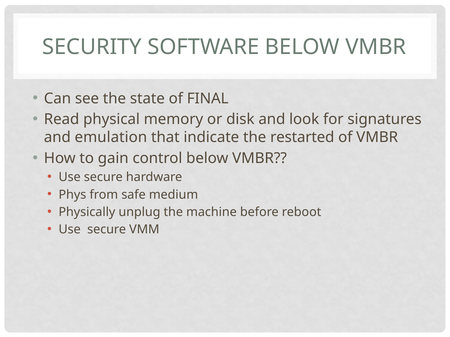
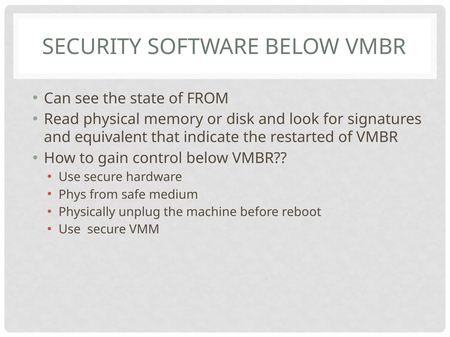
of FINAL: FINAL -> FROM (208, 99)
emulation: emulation -> equivalent (111, 138)
